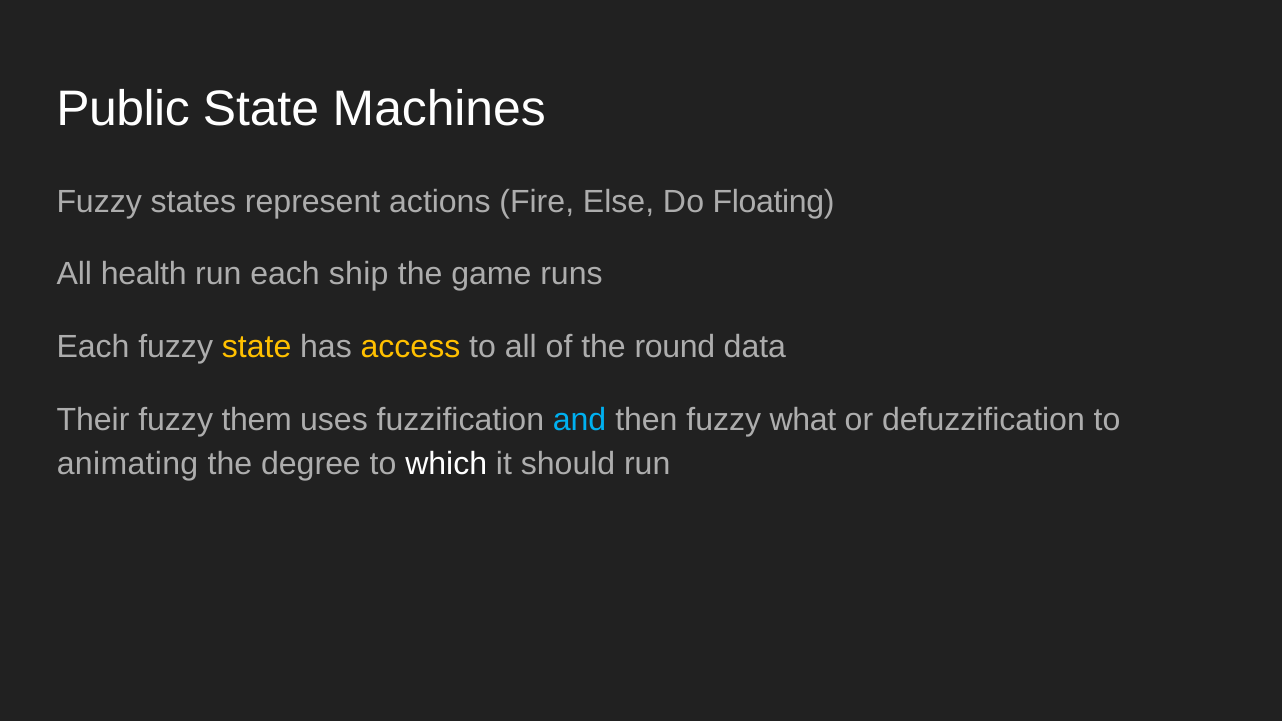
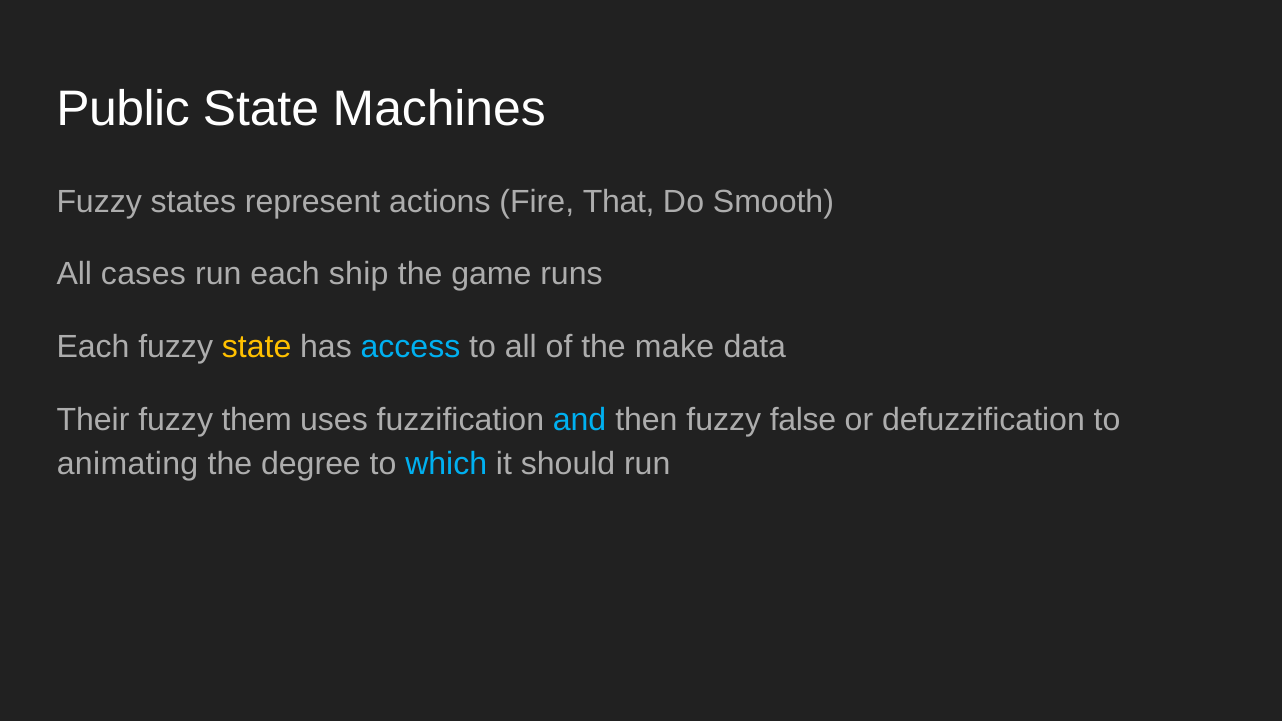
Else: Else -> That (619, 202)
Floating: Floating -> Smooth (773, 202)
health: health -> cases (143, 274)
access colour: yellow -> light blue (410, 347)
round: round -> make (675, 347)
what: what -> false (803, 420)
which colour: white -> light blue (446, 464)
